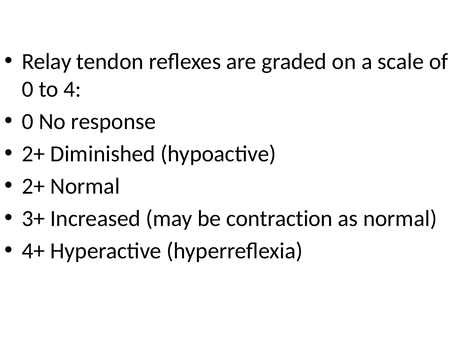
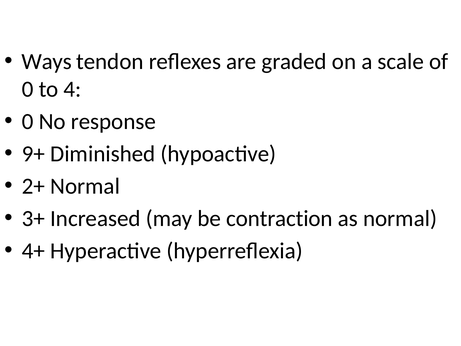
Relay: Relay -> Ways (47, 62)
2+: 2+ -> 9+ (33, 154)
